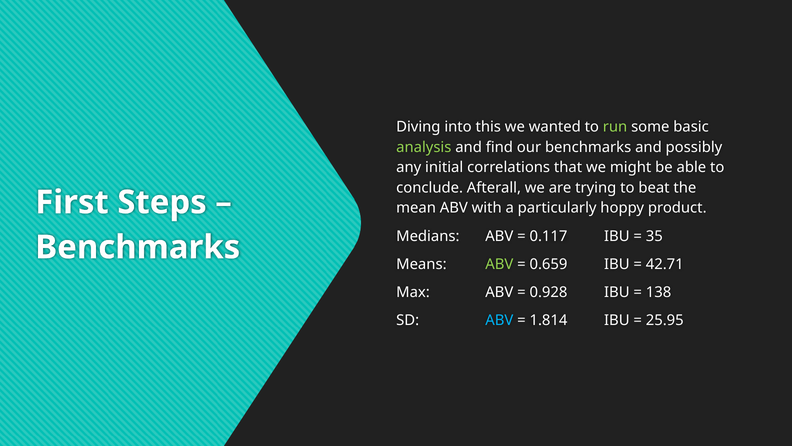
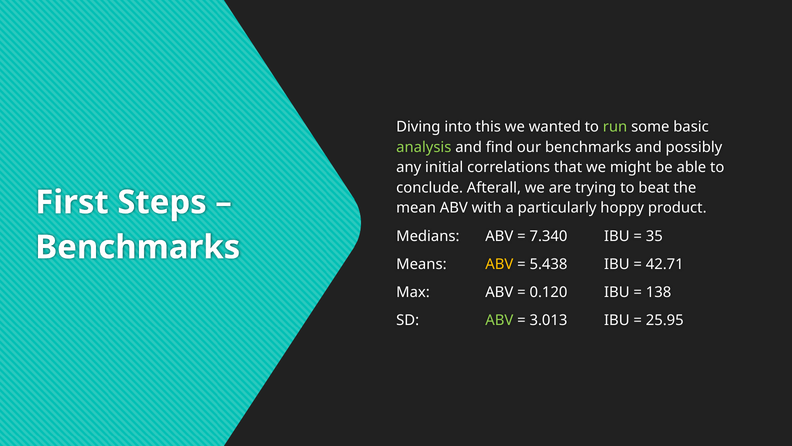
0.117: 0.117 -> 7.340 (548, 236)
ABV colour: light green -> yellow (499, 264)
0.659: 0.659 -> 5.438 (548, 264)
0.928: 0.928 -> 0.120 (548, 292)
ABV colour: light blue -> light green (499, 320)
1.814: 1.814 -> 3.013 (548, 320)
